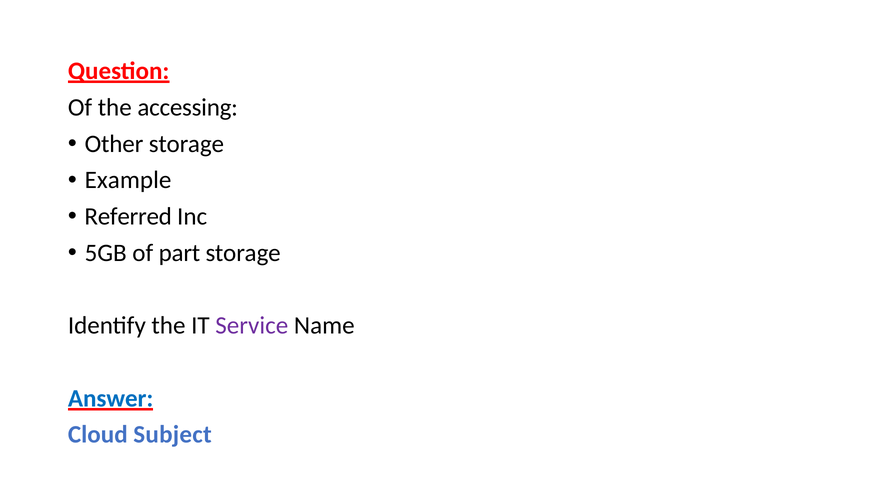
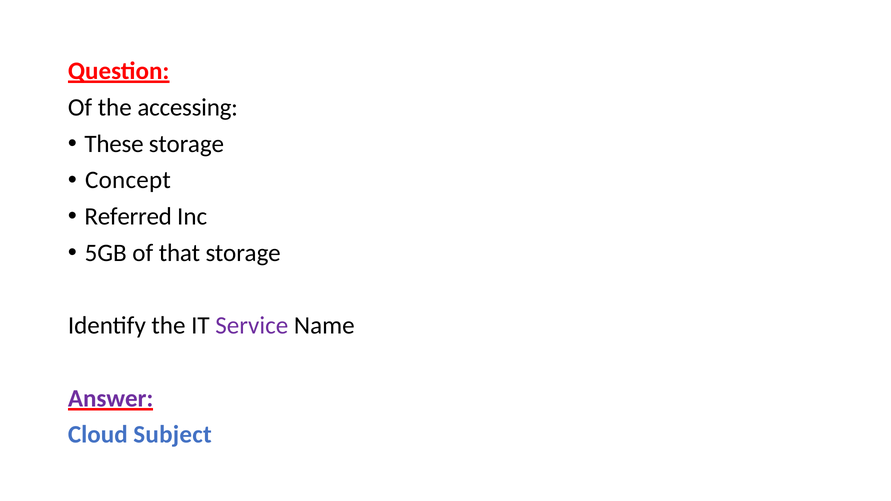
Other: Other -> These (114, 144)
Example: Example -> Concept (128, 180)
part: part -> that (179, 253)
Answer colour: blue -> purple (111, 398)
